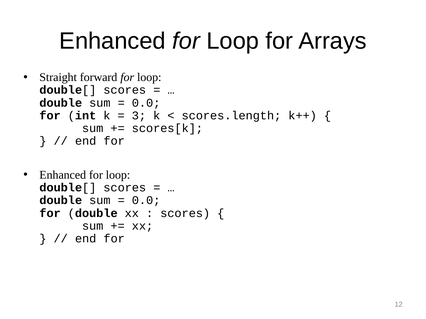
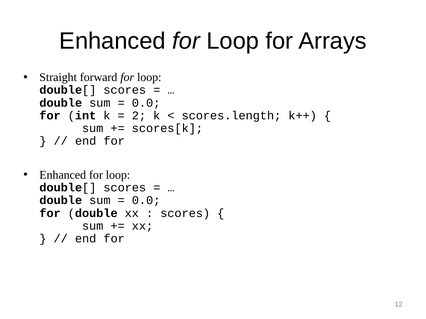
3: 3 -> 2 (139, 116)
